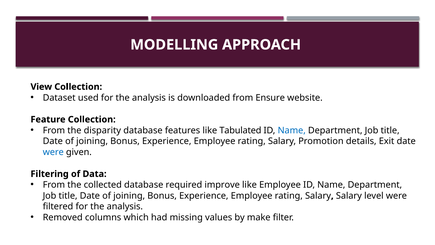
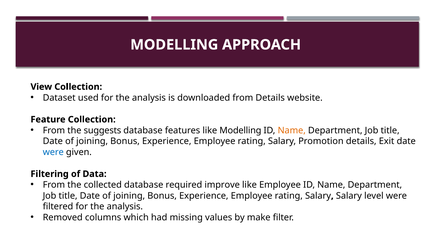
from Ensure: Ensure -> Details (270, 98)
disparity: disparity -> suggests (102, 130)
like Tabulated: Tabulated -> Modelling (240, 130)
Name colour: blue -> orange (292, 130)
